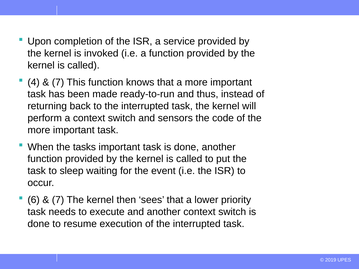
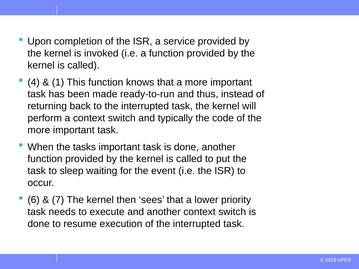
7: 7 -> 1 (58, 82)
sensors: sensors -> typically (175, 118)
